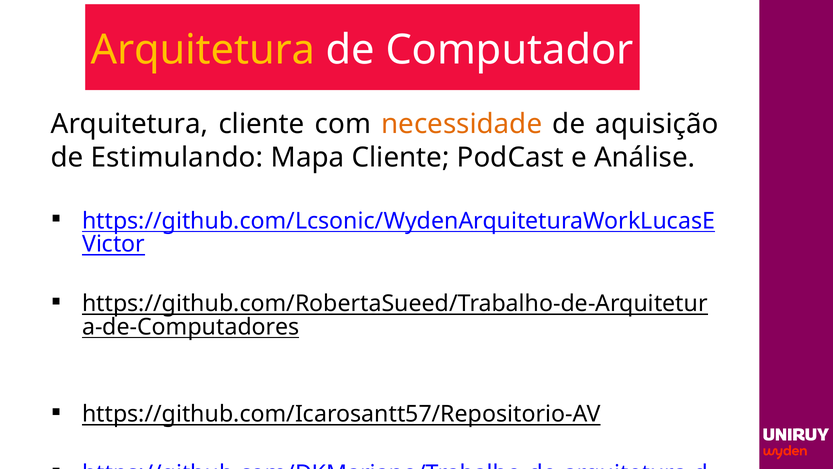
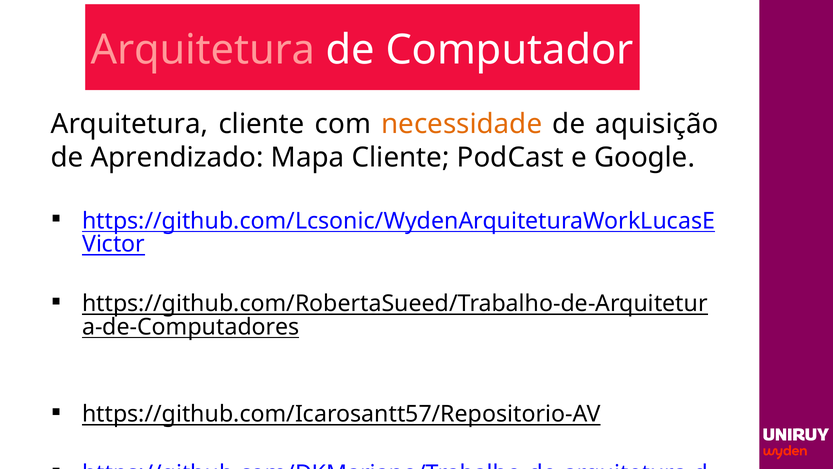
Arquitetura colour: yellow -> pink (203, 50)
Estimulando: Estimulando -> Aprendizado (177, 157)
Análise: Análise -> Google (645, 157)
